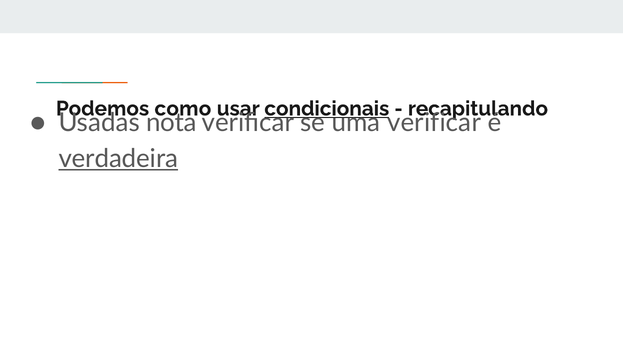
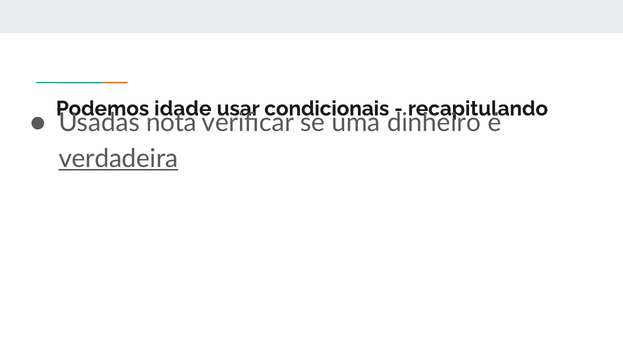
como: como -> idade (183, 109)
condicionais underline: present -> none (327, 109)
uma verificar: verificar -> dinheiro (434, 123)
